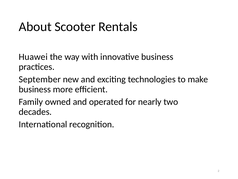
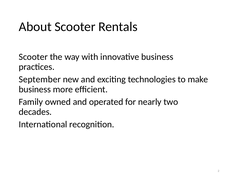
Huawei: Huawei -> Scooter (33, 57)
